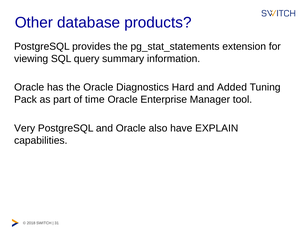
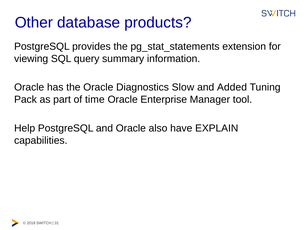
Hard: Hard -> Slow (183, 87)
Very: Very -> Help (25, 128)
